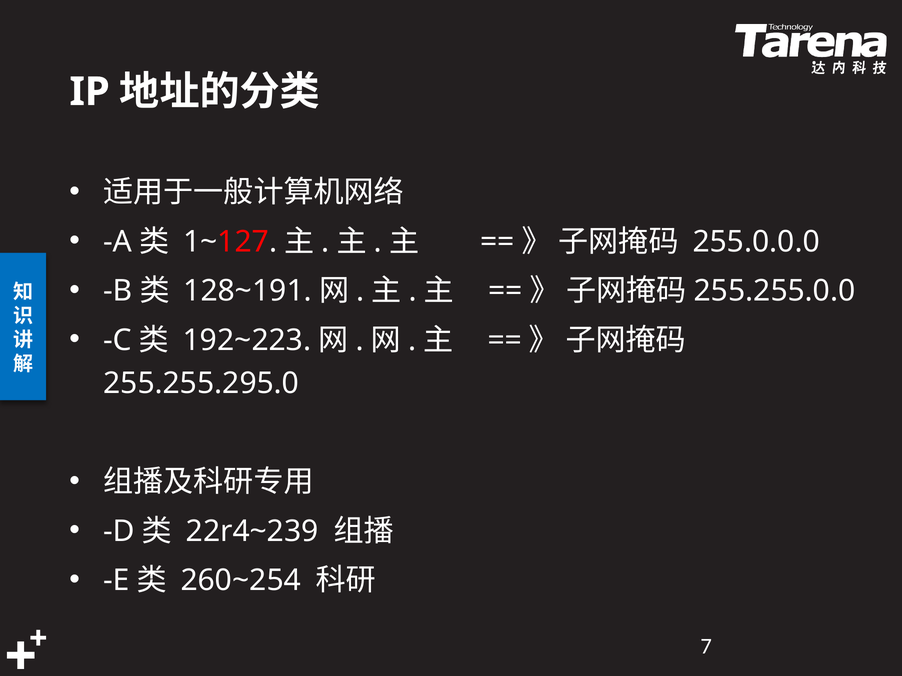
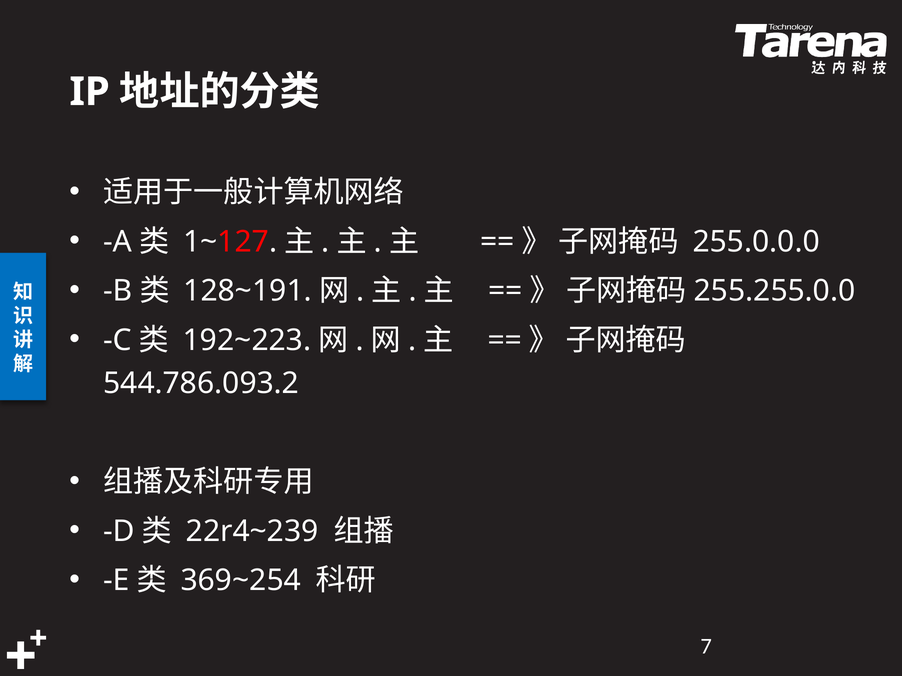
255.255.295.0: 255.255.295.0 -> 544.786.093.2 (201, 384)
260~254: 260~254 -> 369~254 (241, 581)
